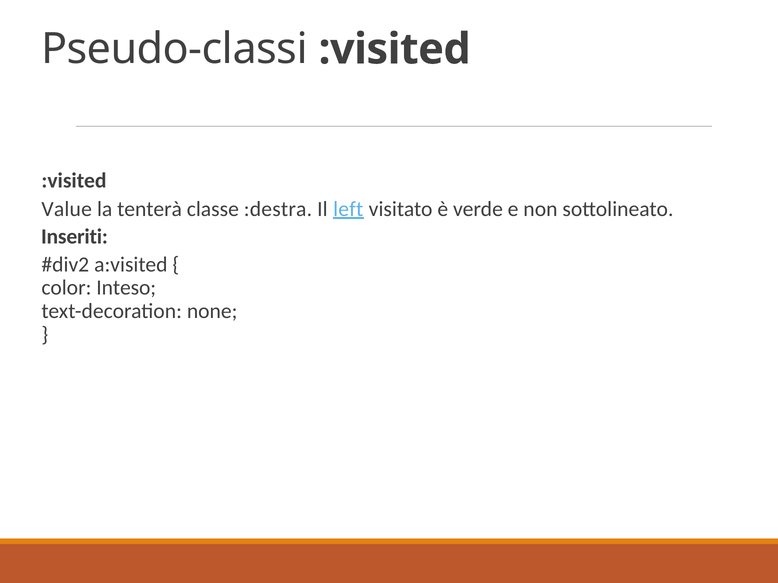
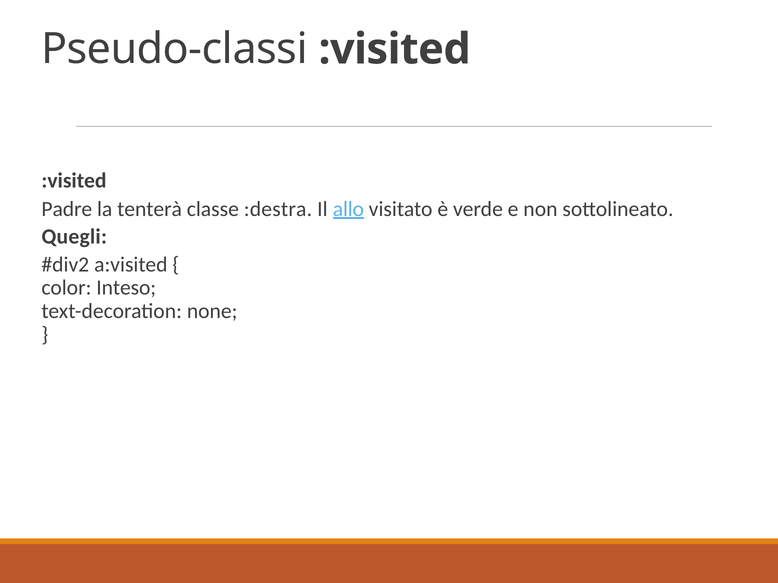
Value: Value -> Padre (67, 209)
left: left -> allo (348, 209)
Inseriti: Inseriti -> Quegli (74, 237)
